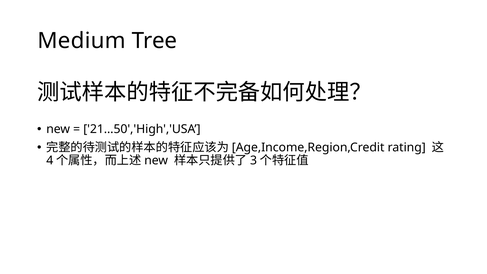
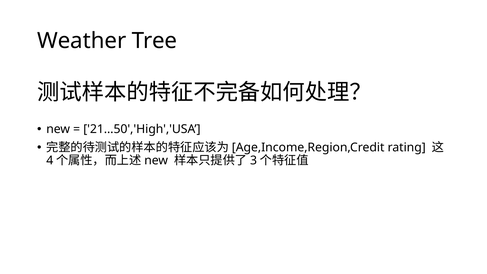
Medium: Medium -> Weather (82, 41)
